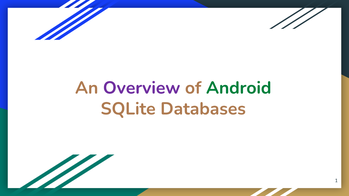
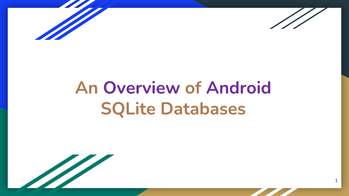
Android colour: green -> purple (239, 88)
